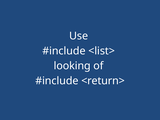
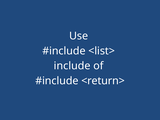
looking: looking -> include (72, 66)
